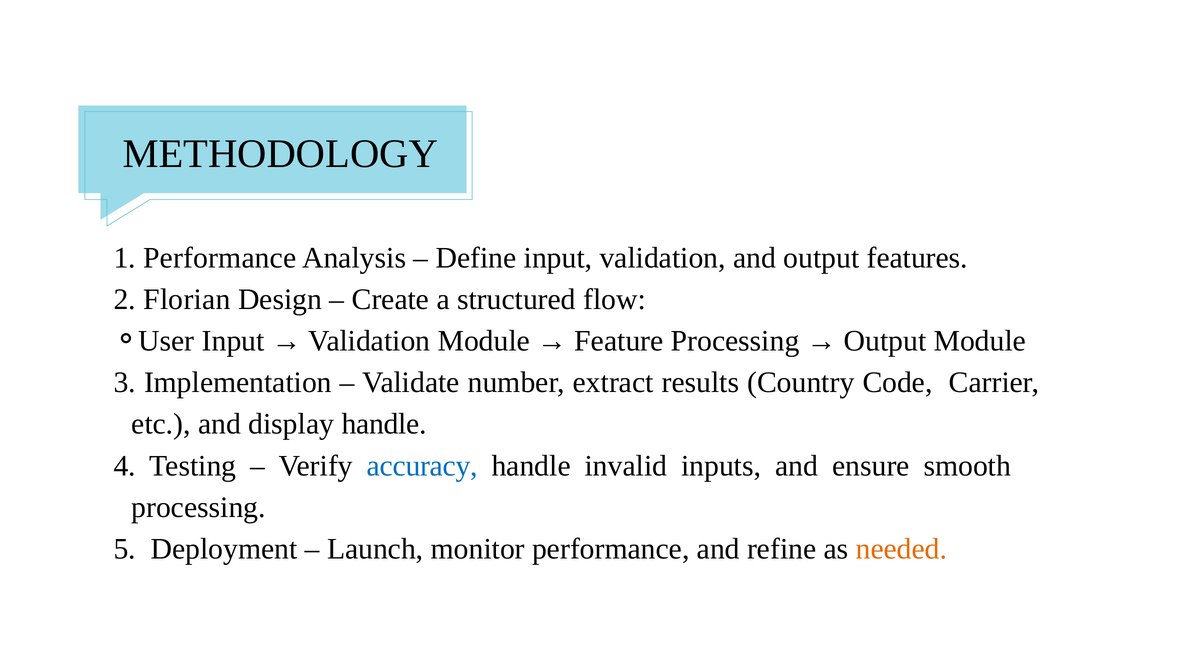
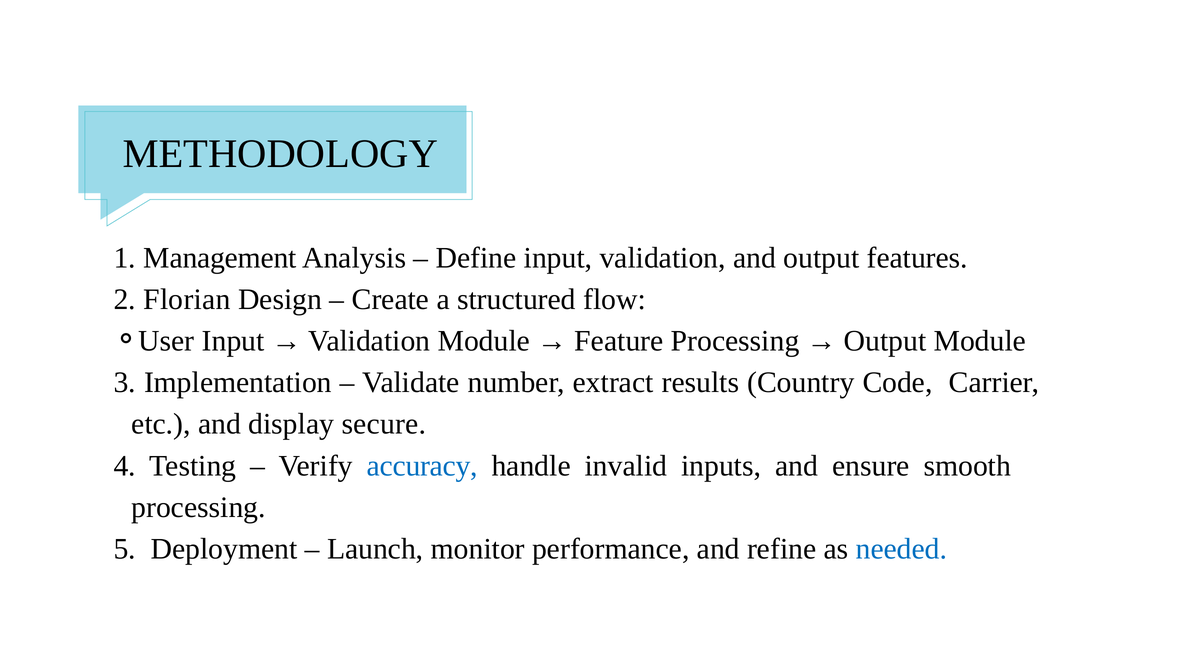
Performance: Performance -> Management (220, 258)
display handle: handle -> secure (384, 424)
needed colour: orange -> blue (901, 549)
